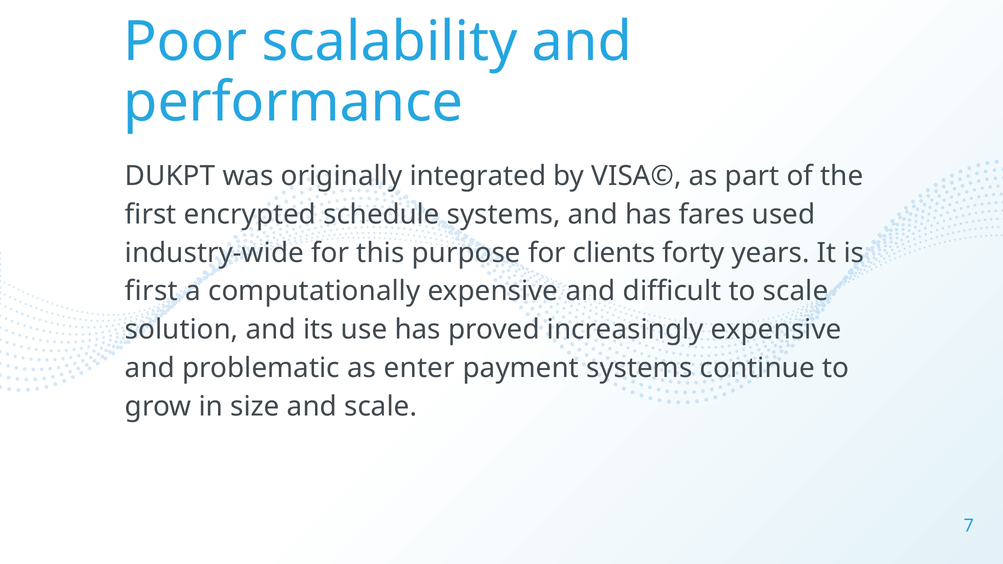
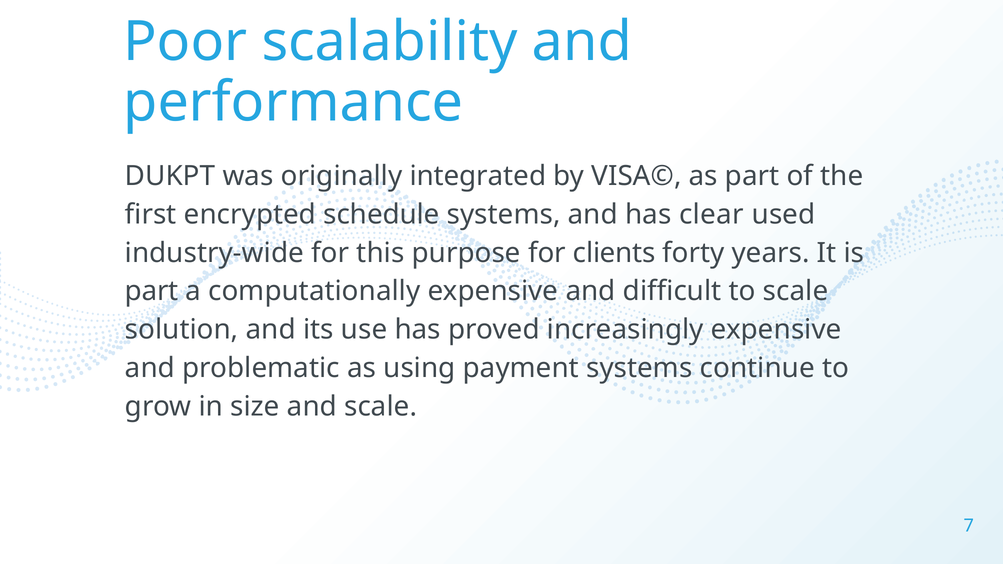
fares: fares -> clear (711, 214)
first: first -> part (152, 291)
enter: enter -> using (419, 368)
